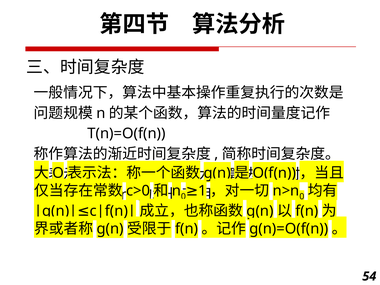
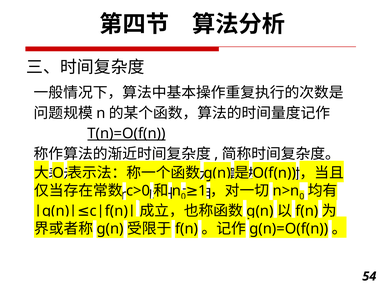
T(n)=O(f(n underline: none -> present (126, 134)
